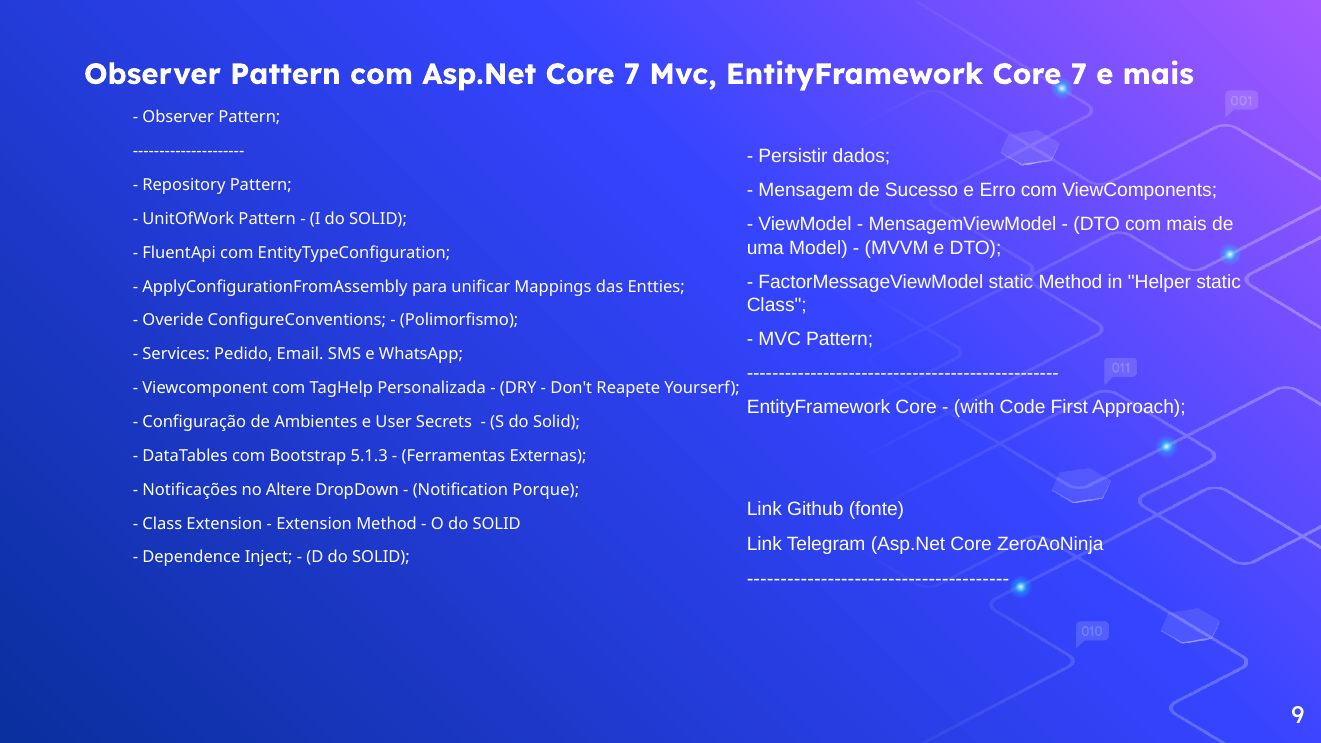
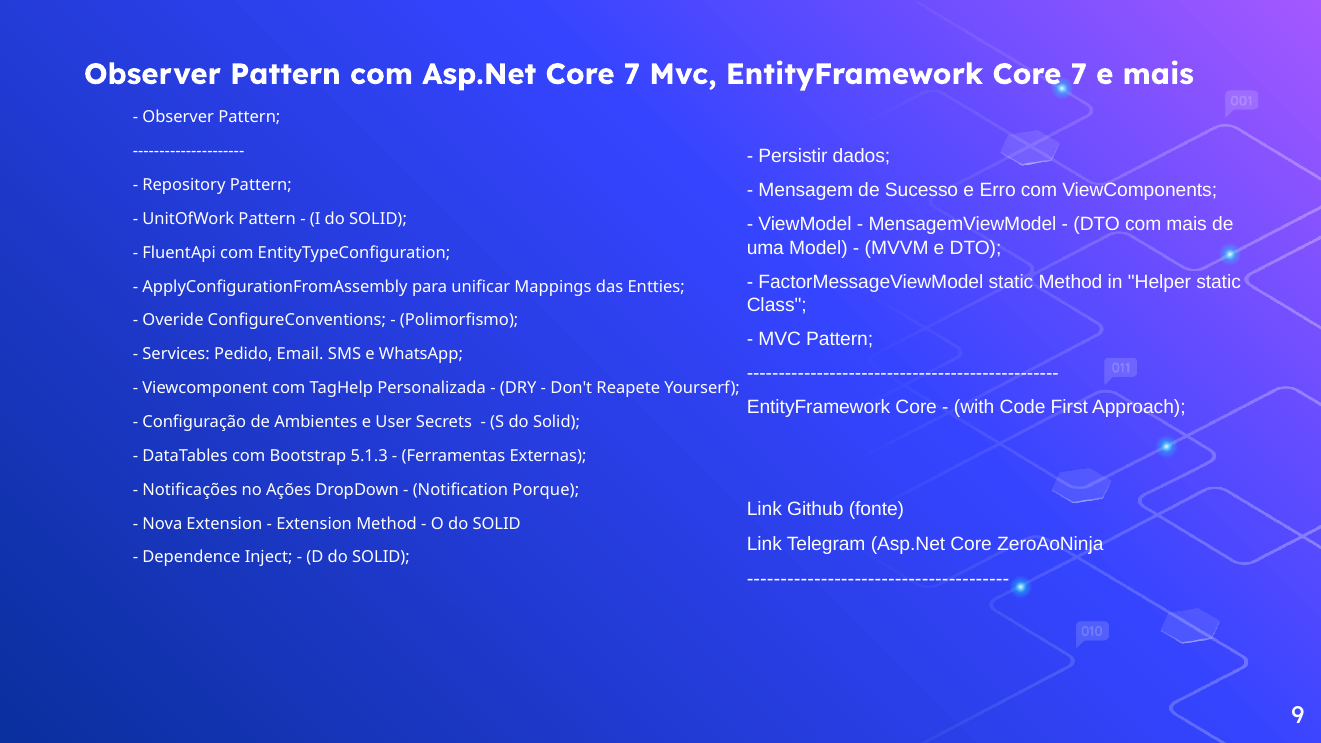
Altere: Altere -> Ações (289, 490)
Class: Class -> Nova (162, 524)
